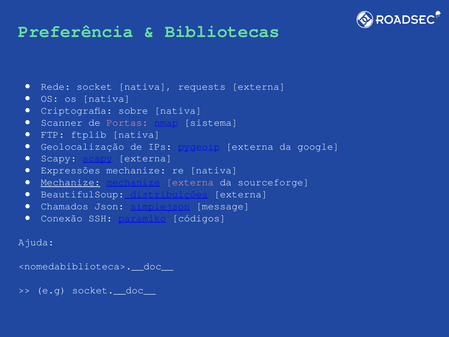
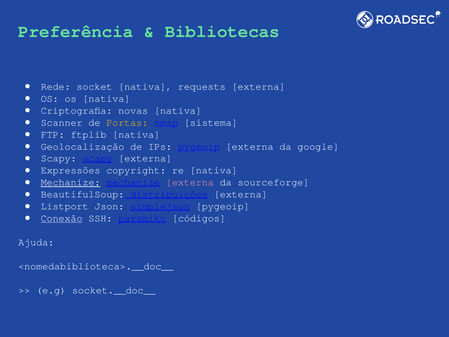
sobre: sobre -> novas (133, 110)
Portas colour: pink -> yellow (127, 122)
Expressões mechanize: mechanize -> copyright (136, 170)
Chamados: Chamados -> Listport (65, 206)
simplejson message: message -> pygeoip (223, 206)
Conexão underline: none -> present (62, 218)
